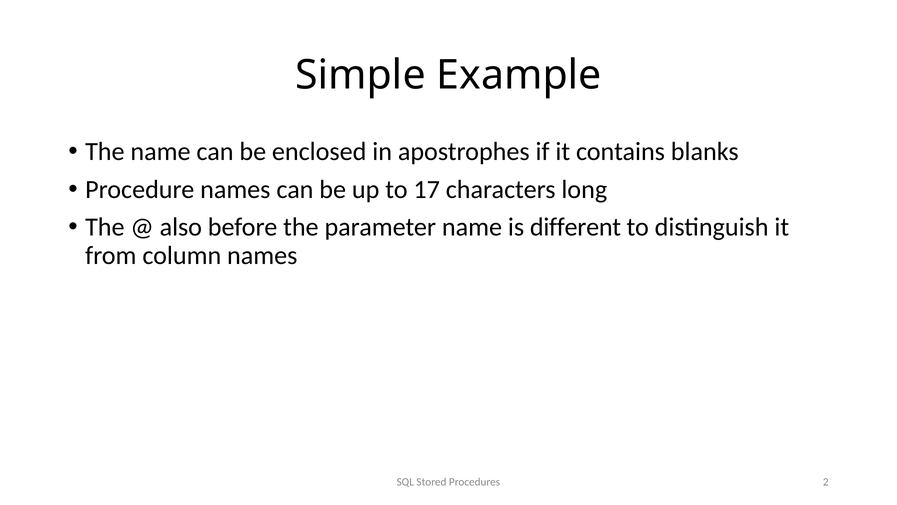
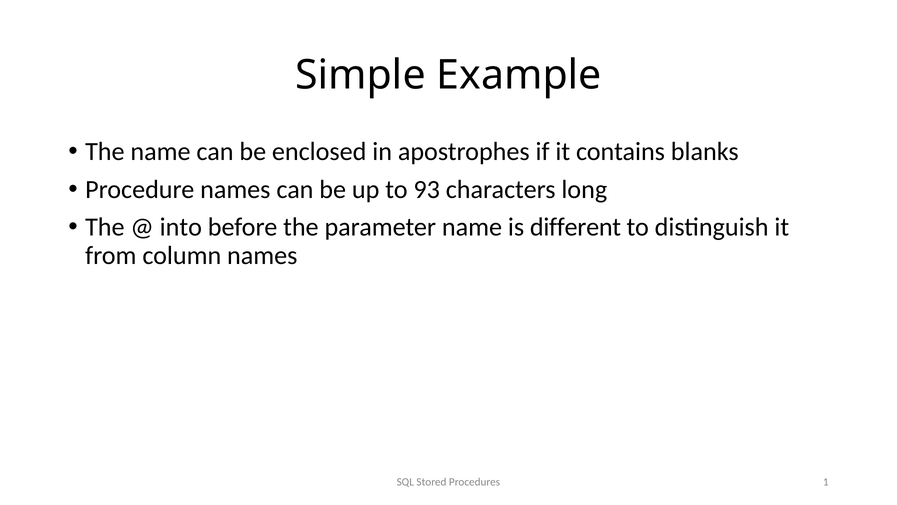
17: 17 -> 93 (427, 189)
also: also -> into (181, 227)
2: 2 -> 1 (826, 482)
